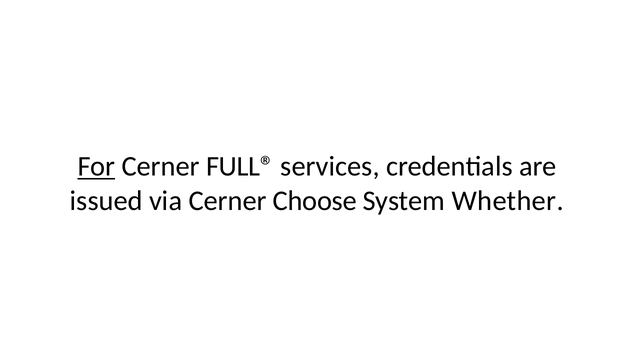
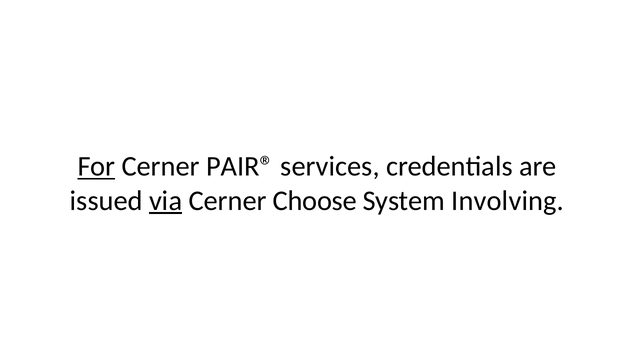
FULL®: FULL® -> PAIR® (240, 167)
via underline: none -> present (166, 201)
Whether: Whether -> Involving (508, 201)
